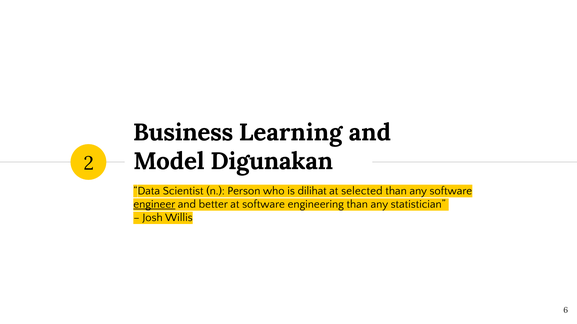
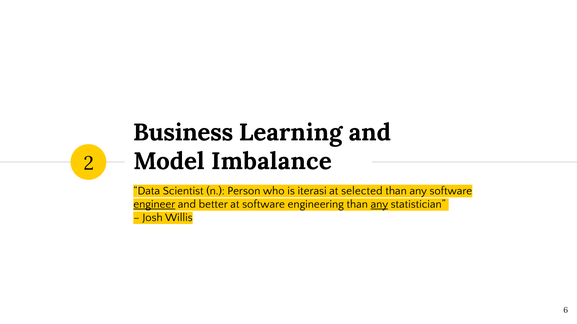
Digunakan: Digunakan -> Imbalance (271, 162)
dilihat: dilihat -> iterasi (312, 191)
any underline: none -> present (379, 204)
